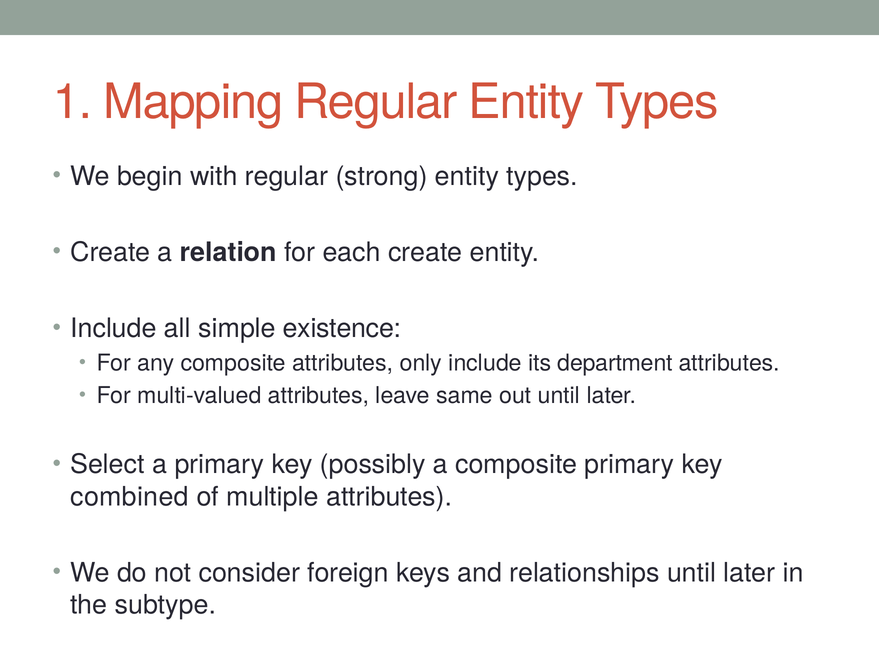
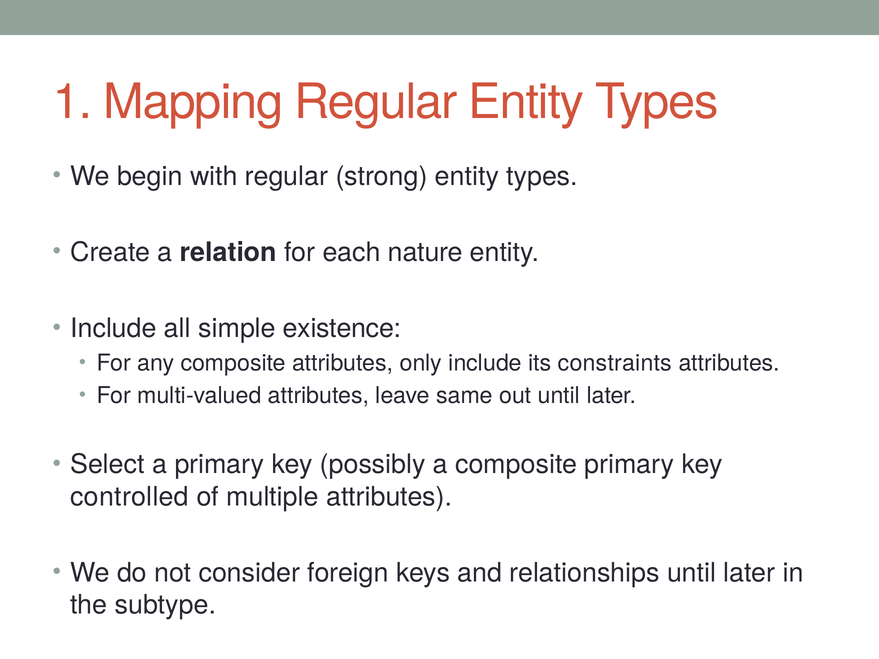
each create: create -> nature (425, 252)
department: department -> constraints (615, 363)
combined: combined -> controlled (130, 497)
